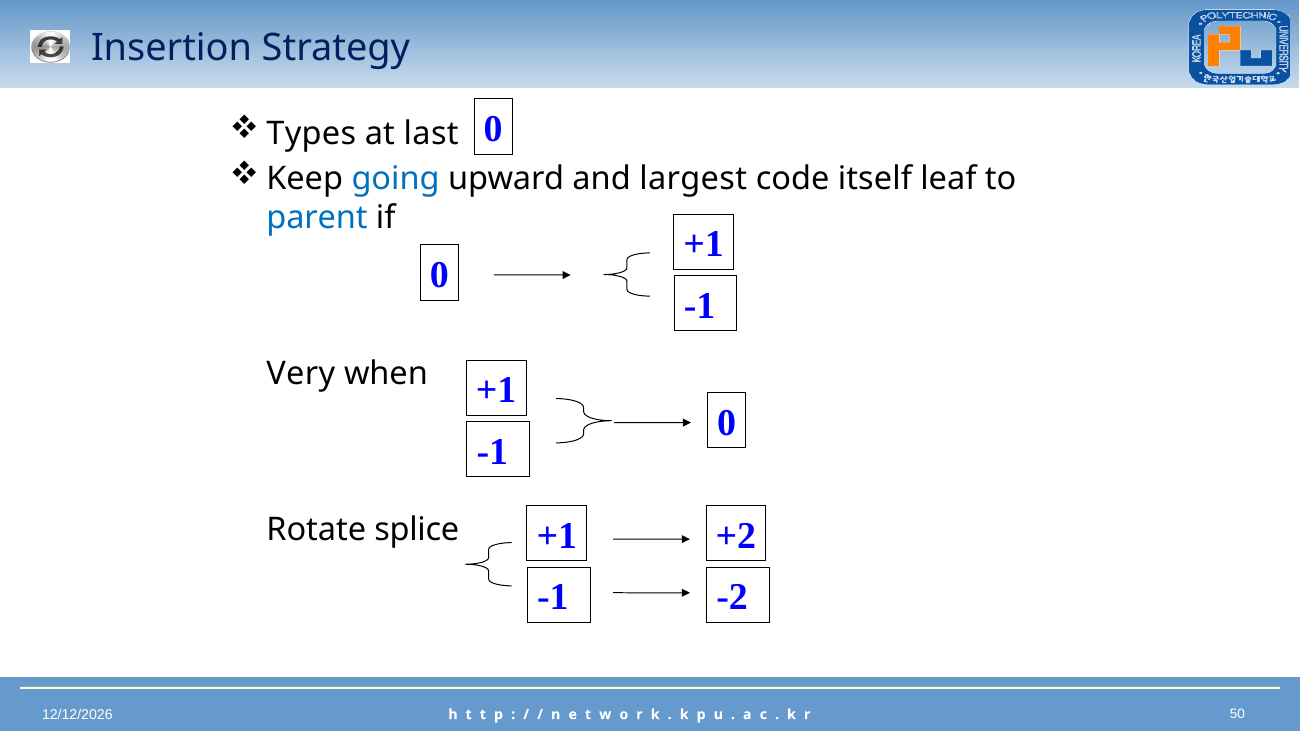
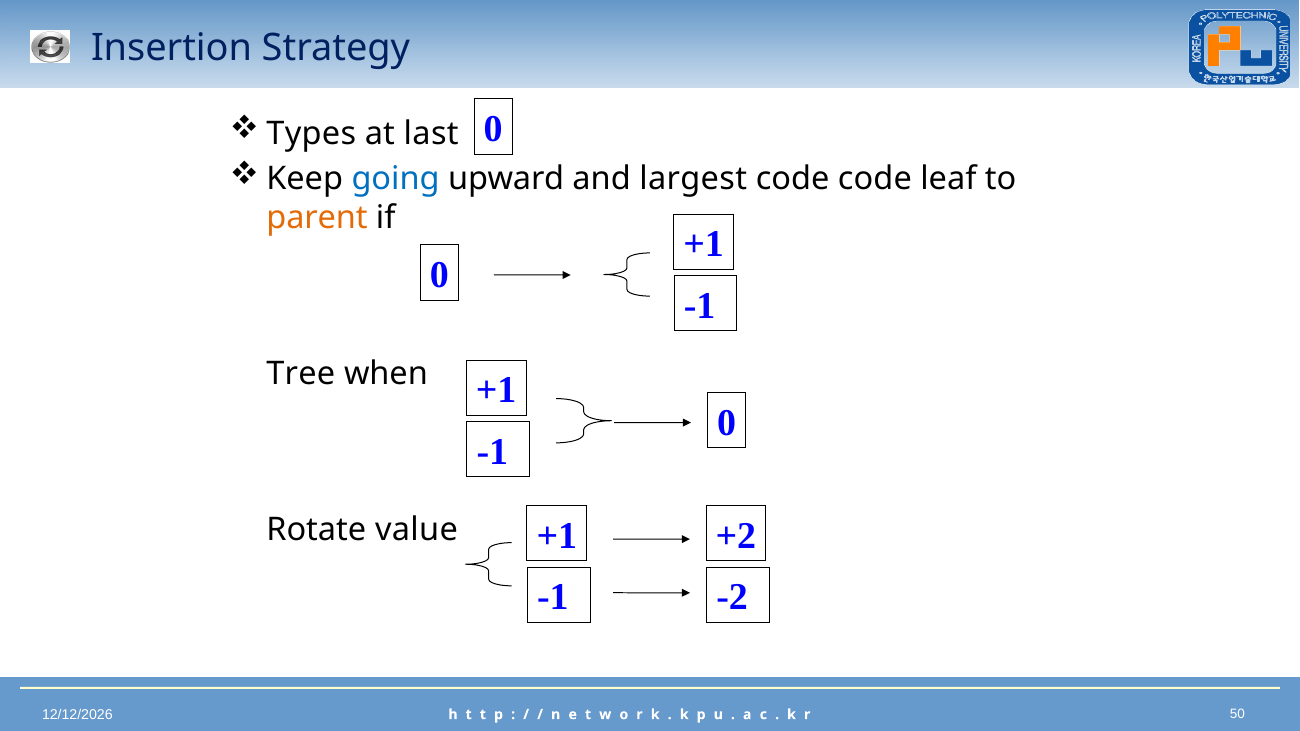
code itself: itself -> code (875, 179)
parent colour: blue -> orange (317, 218)
Very: Very -> Tree (301, 374)
splice: splice -> value (417, 530)
